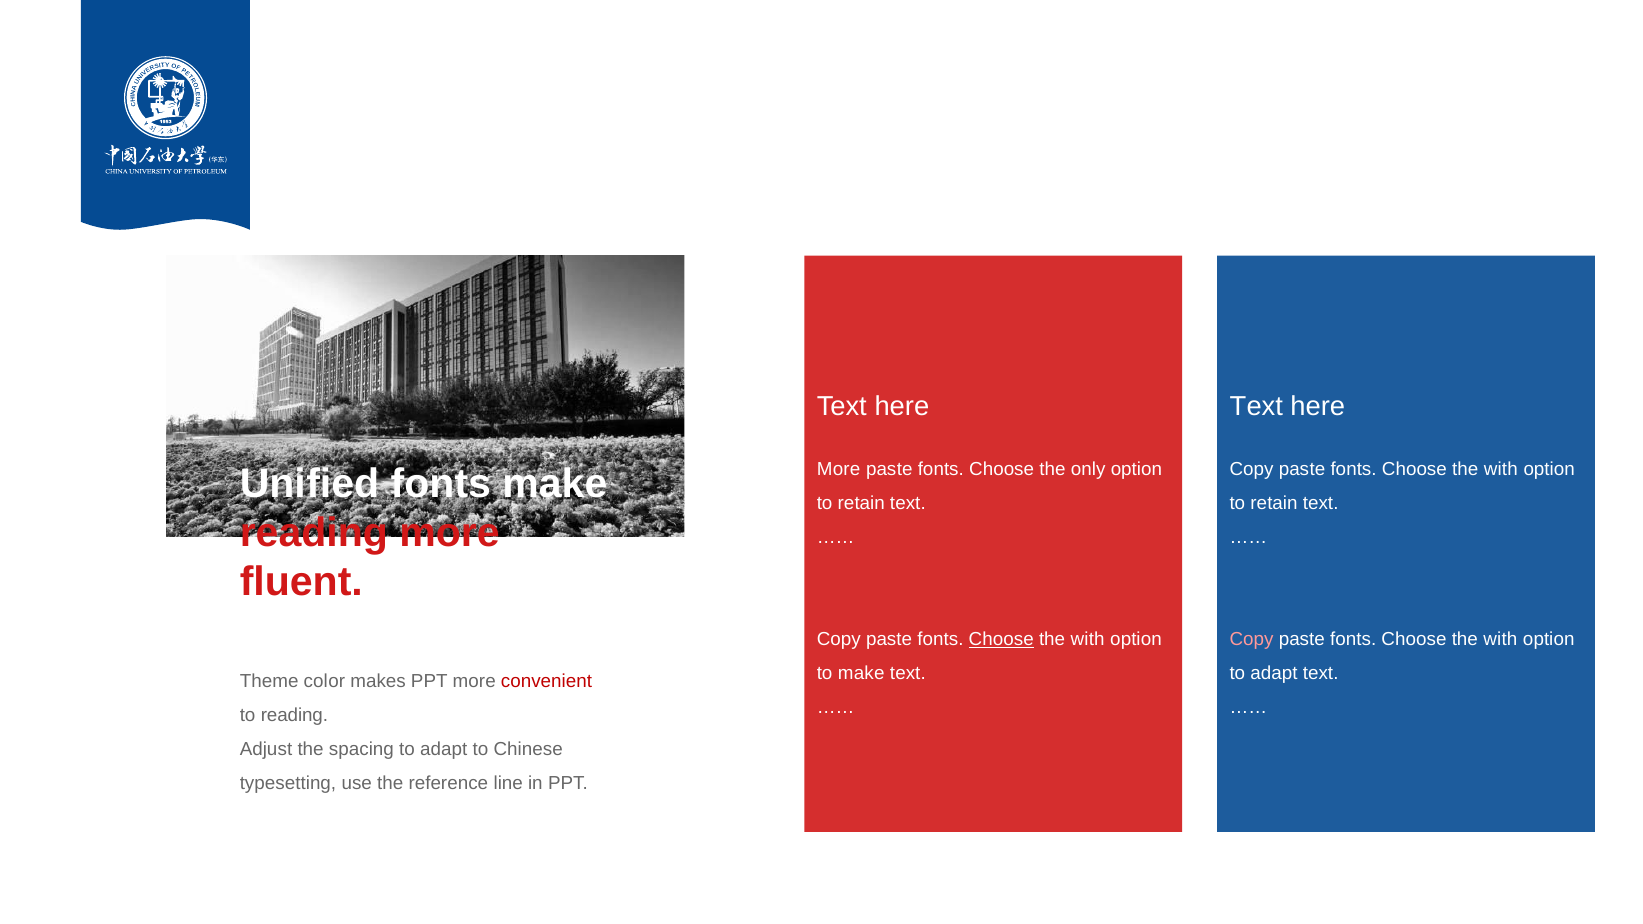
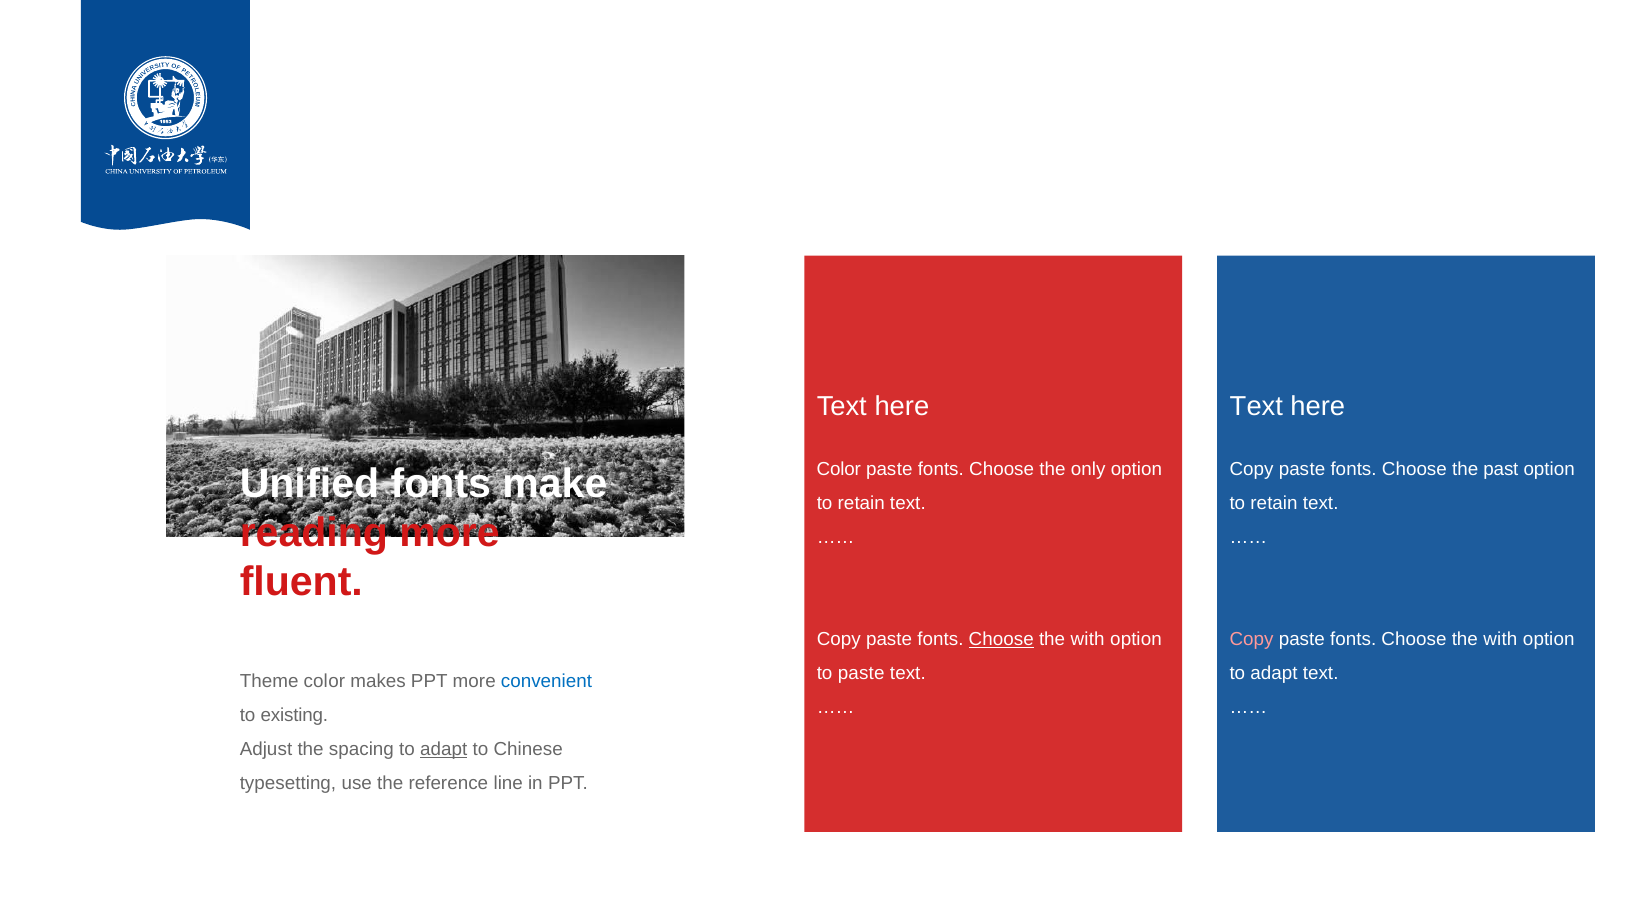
More: More -> Color (839, 469)
with: with -> past (1501, 469)
to make: make -> paste (861, 673)
convenient colour: red -> blue (547, 681)
to reading: reading -> existing (294, 715)
adapt underline: none -> present (444, 749)
